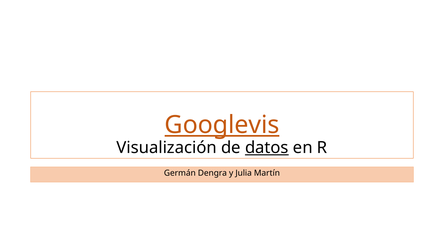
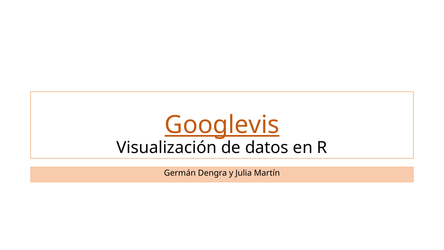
datos underline: present -> none (267, 147)
